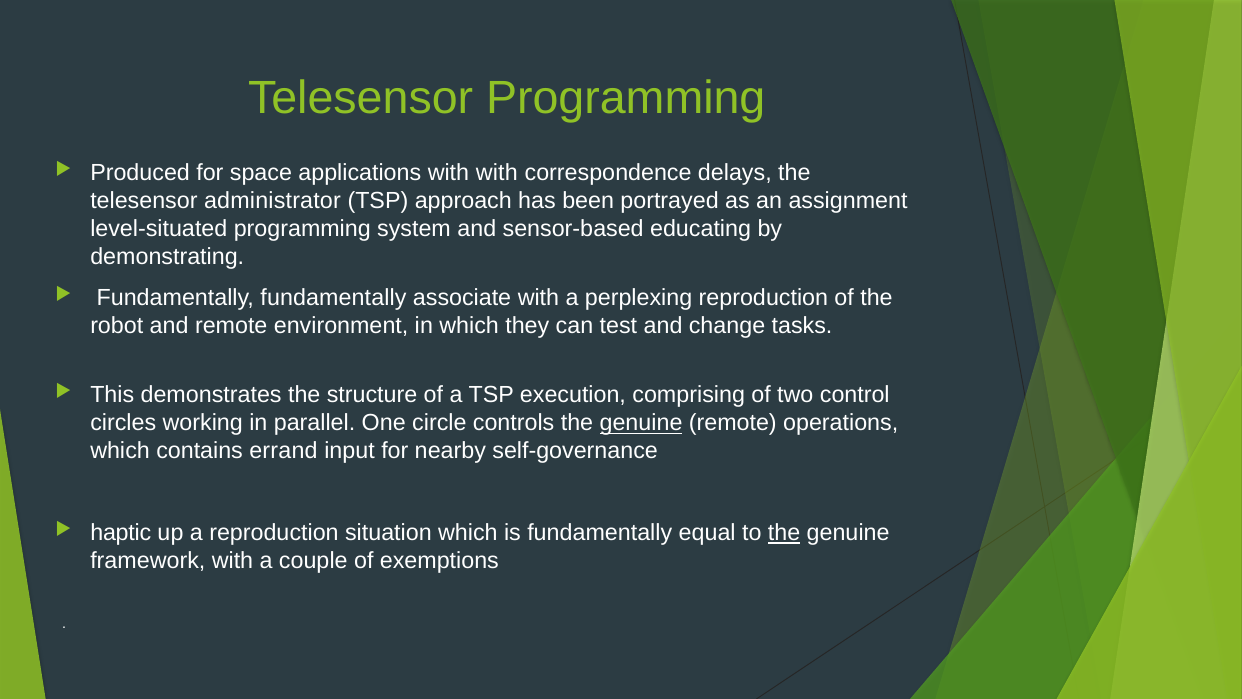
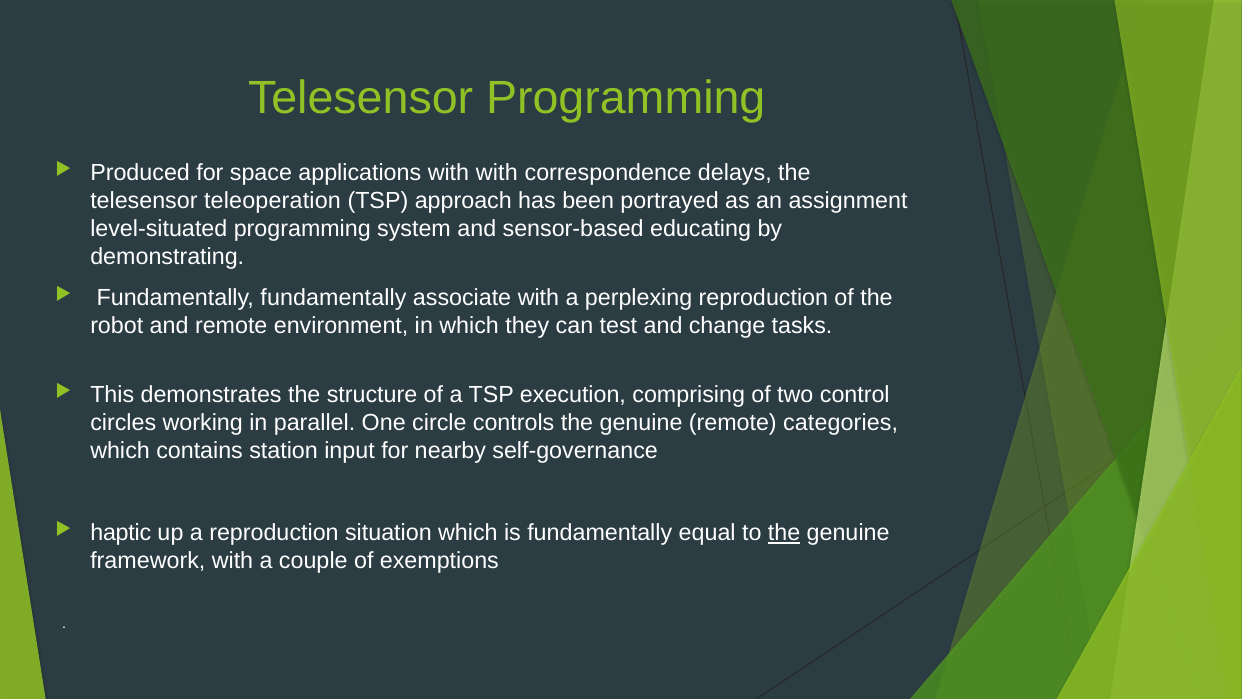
administrator: administrator -> teleoperation (272, 201)
genuine underline: present -> none (641, 423)
operations: operations -> categories (841, 423)
errand: errand -> station (284, 451)
